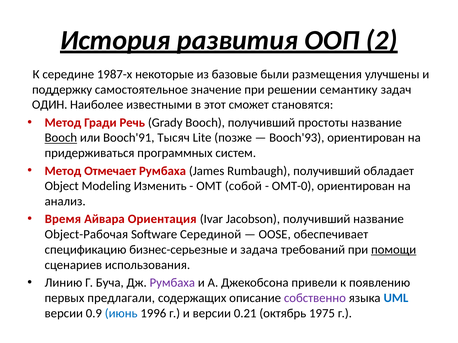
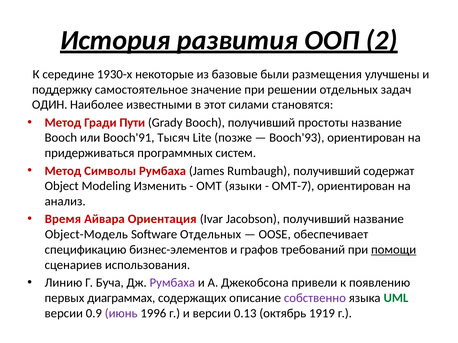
1987-х: 1987-х -> 1930-х (115, 74)
решении семантику: семантику -> отдельных (349, 90)
сможет: сможет -> силами (249, 105)
Речь: Речь -> Пути (132, 123)
Booch underline: present -> none (61, 138)
Отмечает: Отмечает -> Символы (110, 171)
обладает: обладает -> содержат (389, 171)
собой: собой -> языки (243, 186)
ОМТ-0: ОМТ-0 -> ОМТ-7 (293, 186)
Object-Рабочая: Object-Рабочая -> Object-Модель (86, 235)
Software Серединой: Серединой -> Отдельных (211, 235)
бизнес-серьезные: бизнес-серьезные -> бизнес-элементов (178, 250)
задача: задача -> графов (259, 250)
предлагали: предлагали -> диаграммах (121, 298)
UML colour: blue -> green (396, 298)
июнь colour: blue -> purple (121, 314)
0.21: 0.21 -> 0.13 (245, 314)
1975: 1975 -> 1919 (322, 314)
